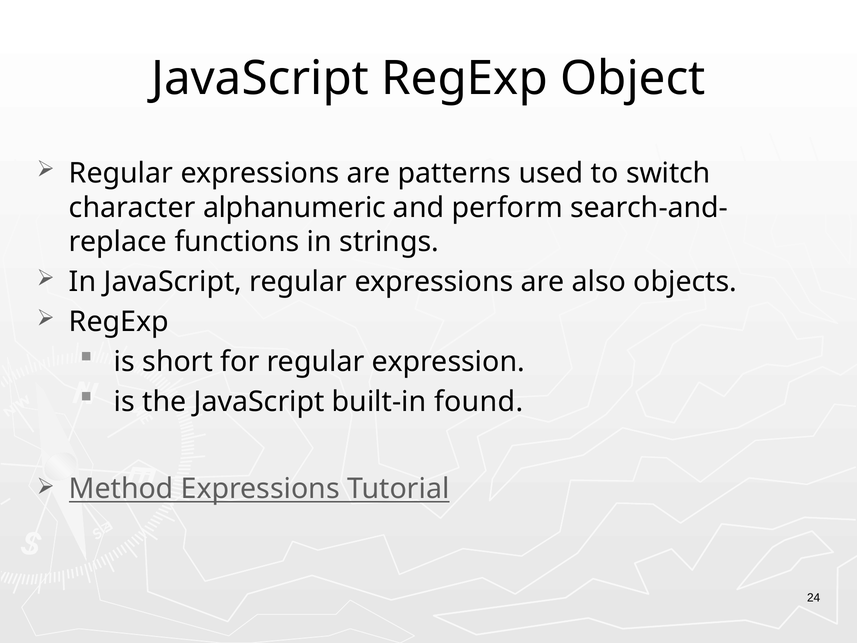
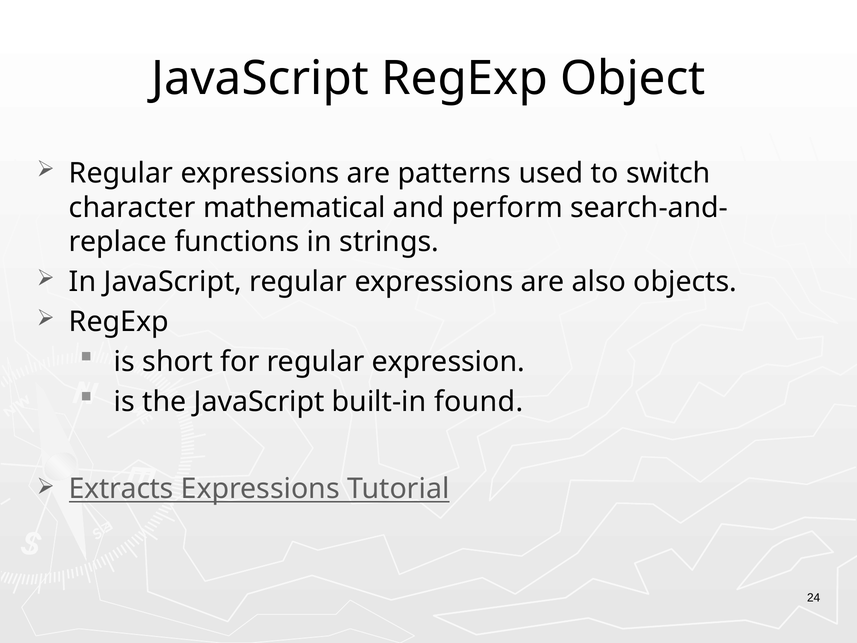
alphanumeric: alphanumeric -> mathematical (294, 208)
Method: Method -> Extracts (121, 488)
